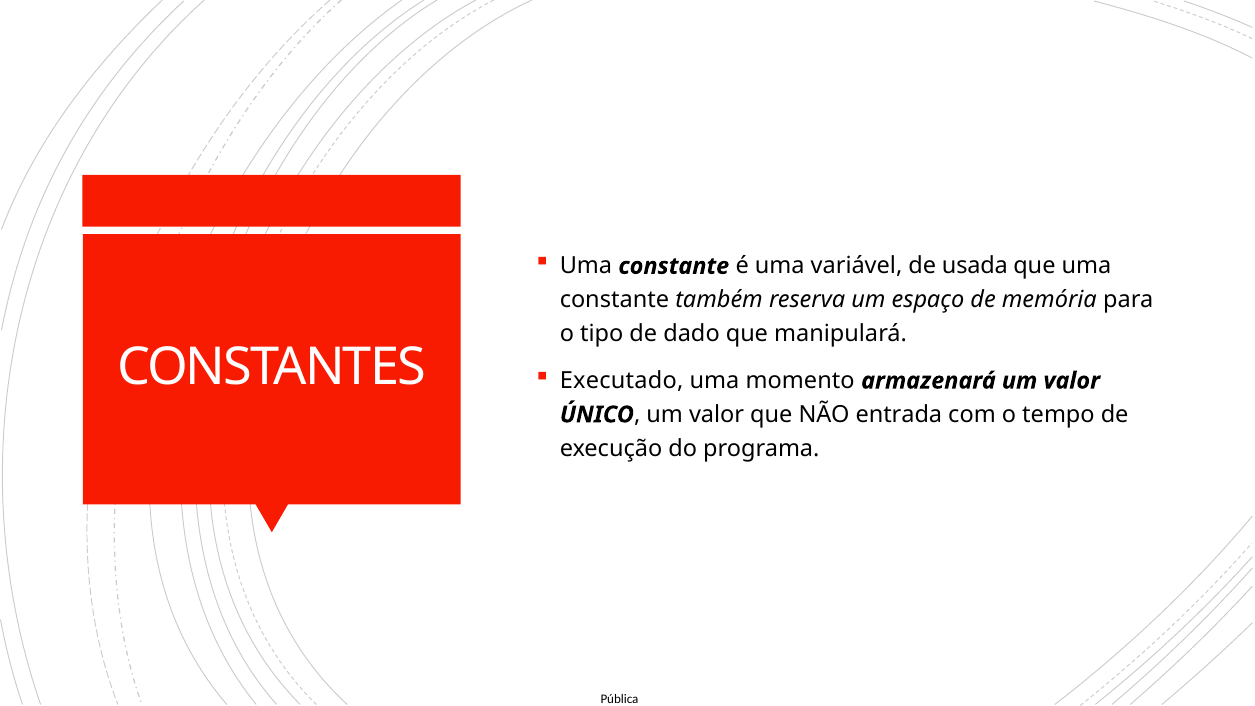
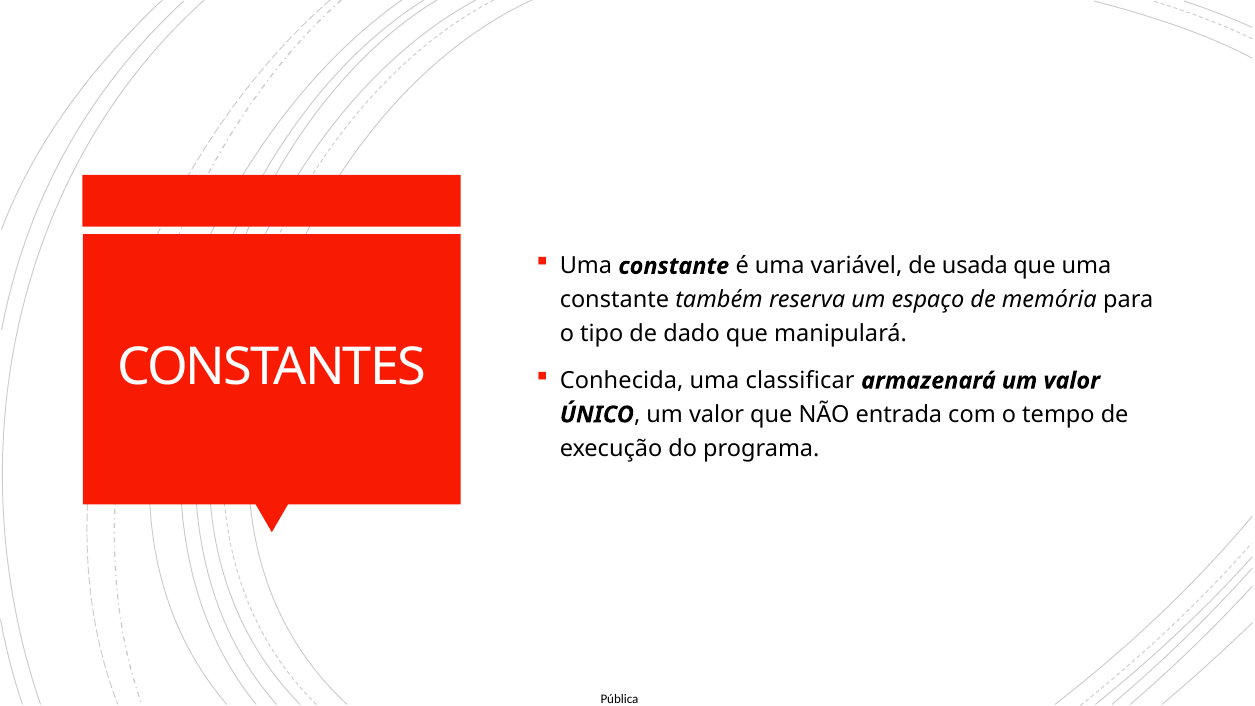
Executado: Executado -> Conhecida (622, 381)
momento: momento -> classificar (800, 381)
